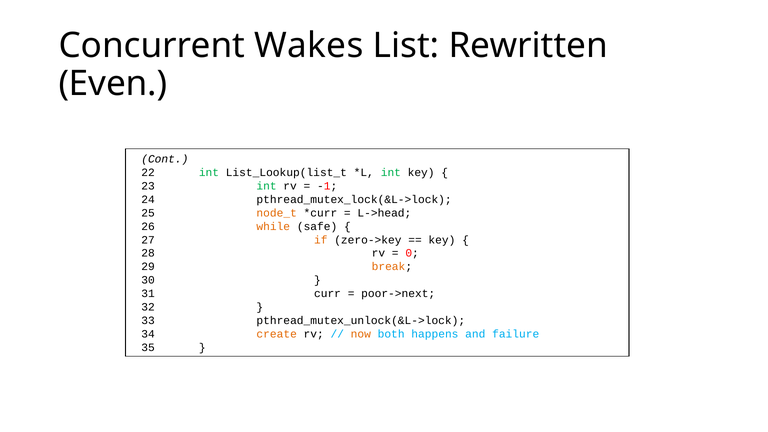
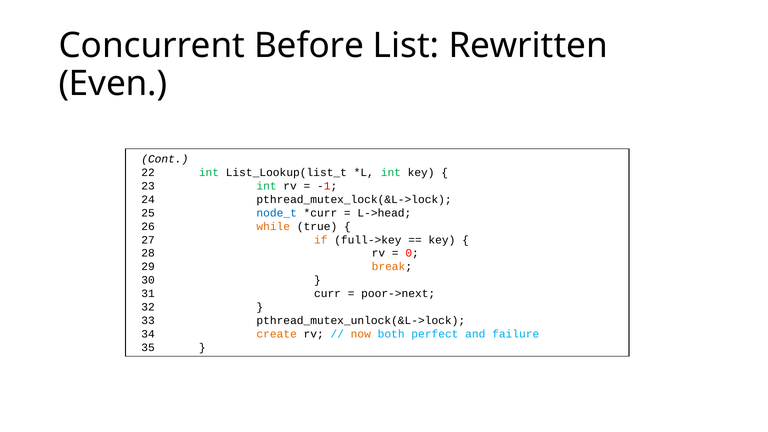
Wakes: Wakes -> Before (309, 46)
node_t colour: orange -> blue (277, 213)
safe: safe -> true (317, 226)
zero->key: zero->key -> full->key (368, 240)
happens: happens -> perfect (435, 334)
